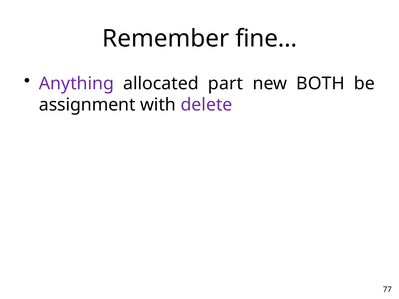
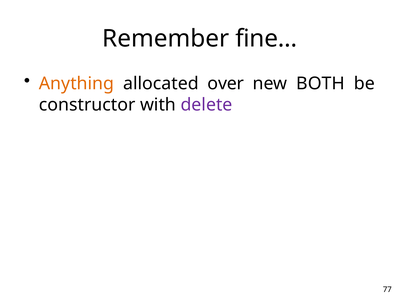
Anything colour: purple -> orange (76, 84)
part: part -> over (226, 84)
assignment: assignment -> constructor (87, 105)
